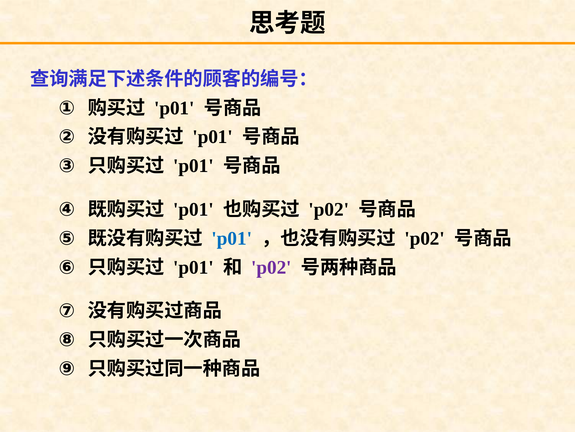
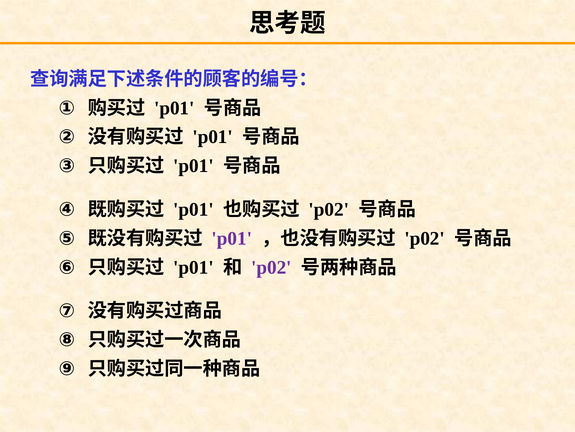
p01 colour: blue -> purple (232, 238)
